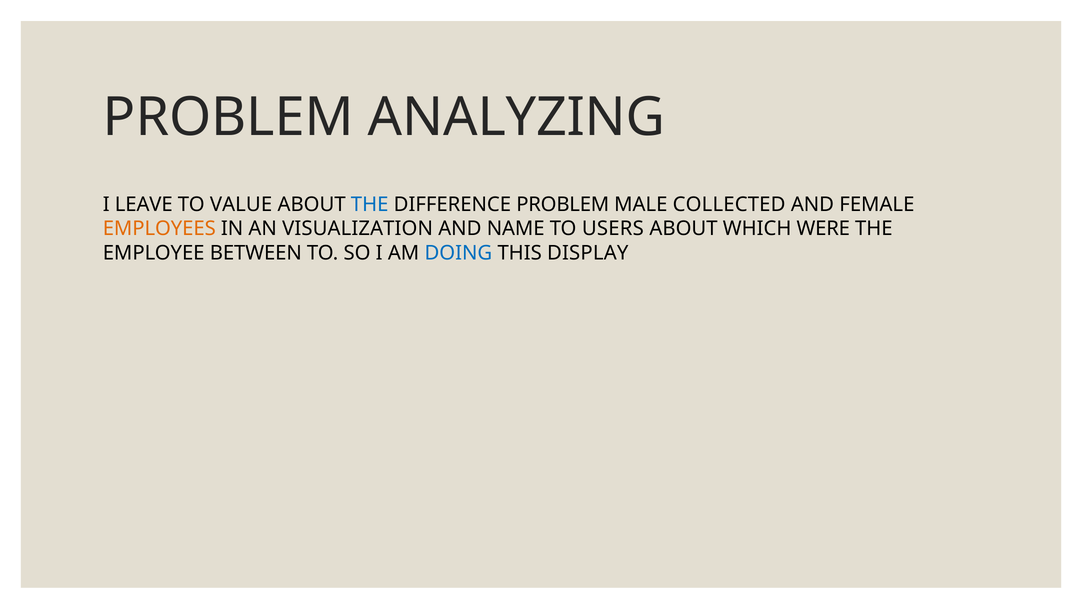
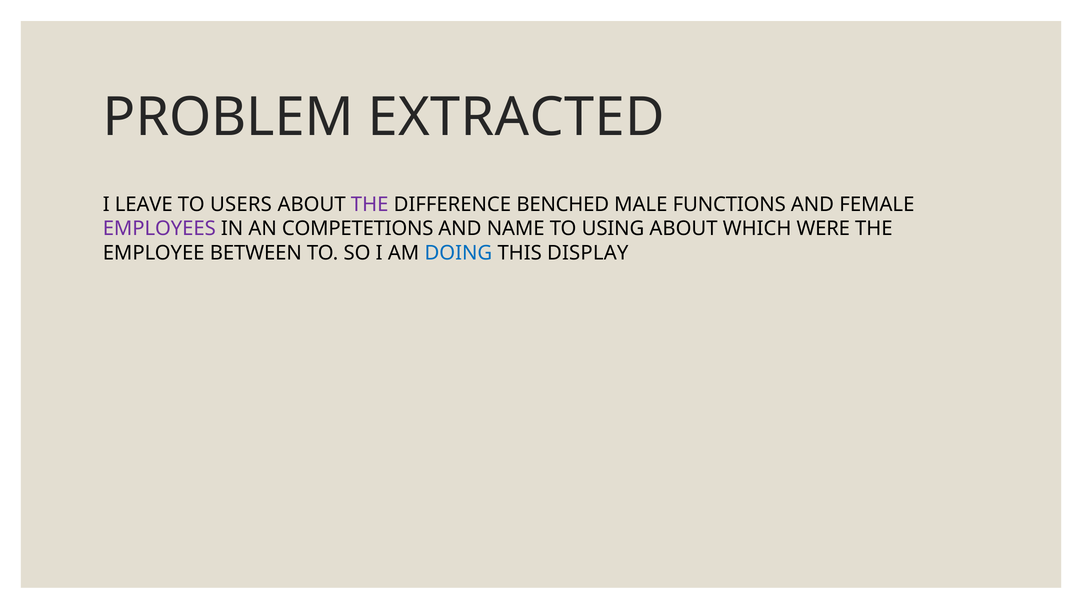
ANALYZING: ANALYZING -> EXTRACTED (516, 118)
VALUE: VALUE -> USERS (241, 204)
THE colour: blue -> purple (370, 204)
DIFFERENCE PROBLEM: PROBLEM -> BENCHED (563, 204)
COLLECTED: COLLECTED -> FUNCTIONS (729, 204)
EMPLOYEES colour: orange -> purple (159, 229)
VISUALIZATION: VISUALIZATION -> COMPETETIONS (358, 229)
USERS: USERS -> USING (613, 229)
